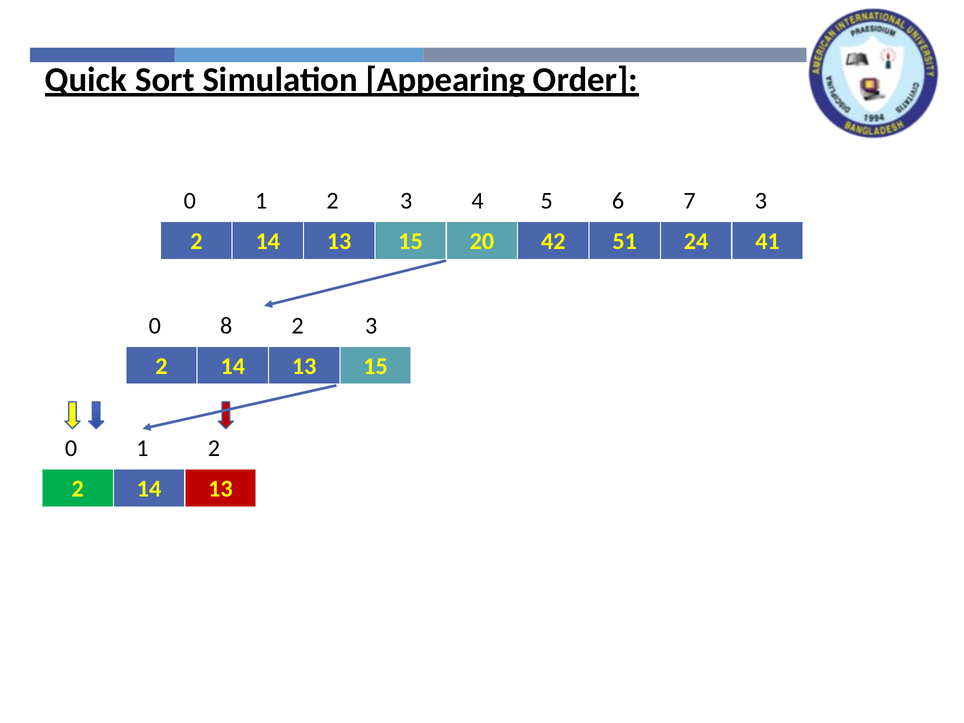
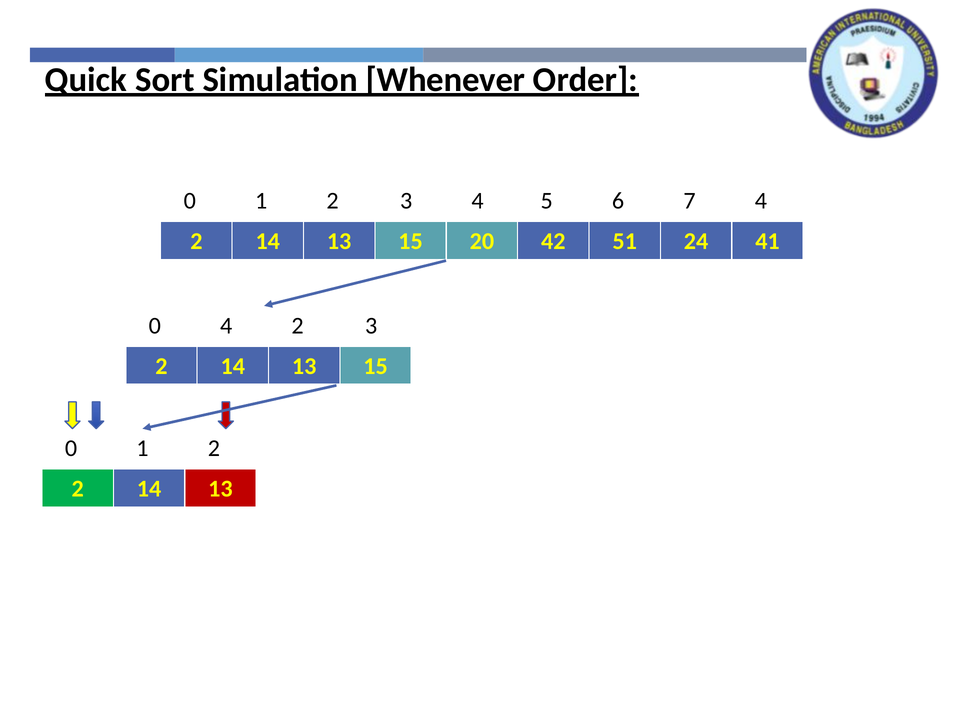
Appearing: Appearing -> Whenever (446, 80)
7 3: 3 -> 4 (761, 201)
0 8: 8 -> 4 (226, 326)
